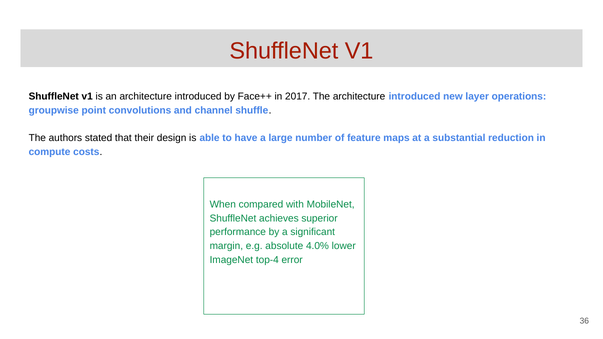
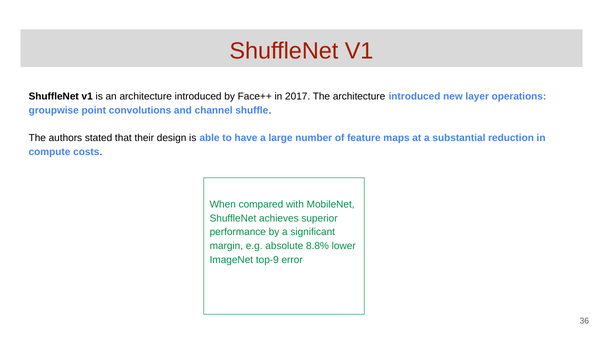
4.0%: 4.0% -> 8.8% (317, 246)
top-4: top-4 -> top-9 (267, 260)
